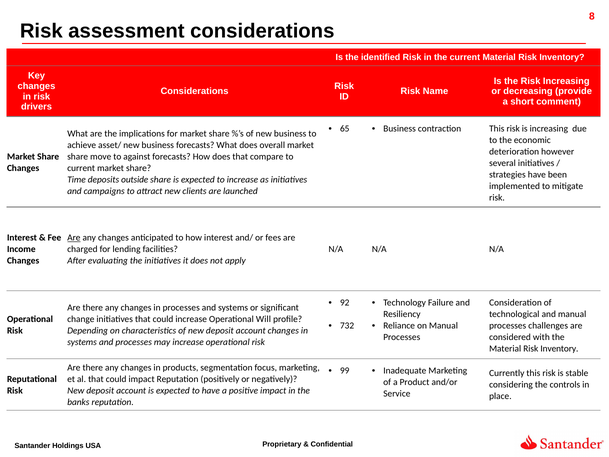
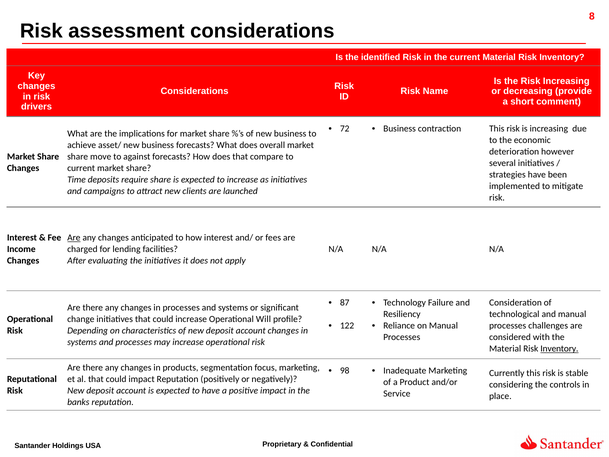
65: 65 -> 72 (345, 128)
outside: outside -> require (135, 179)
92: 92 -> 87 (345, 302)
732: 732 -> 122 (347, 325)
Inventory underline: none -> present (559, 348)
99: 99 -> 98 (345, 371)
